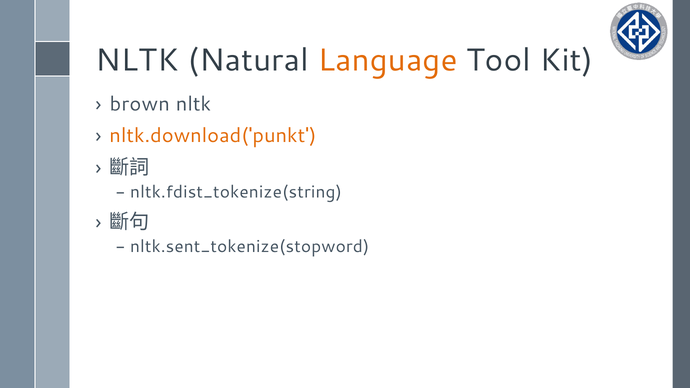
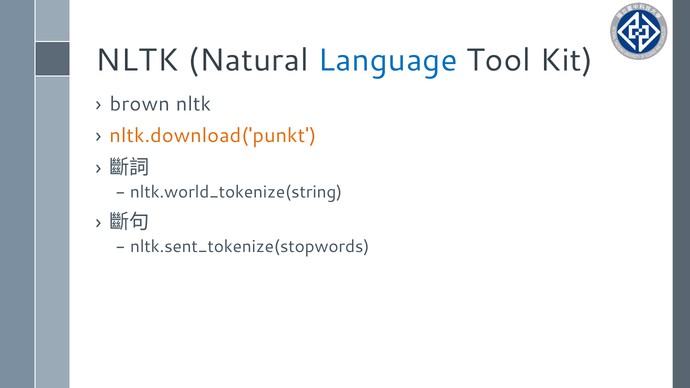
Language colour: orange -> blue (388, 60)
nltk.fdist_tokenize(string: nltk.fdist_tokenize(string -> nltk.world_tokenize(string (236, 192)
nltk.sent_tokenize(stopword: nltk.sent_tokenize(stopword -> nltk.sent_tokenize(stopwords (250, 247)
